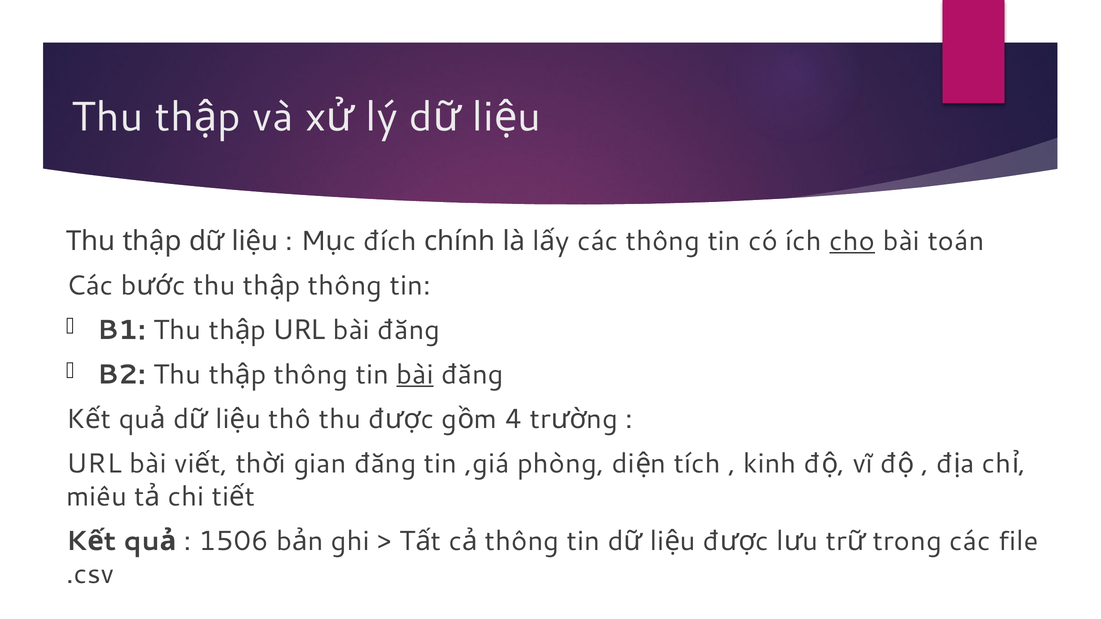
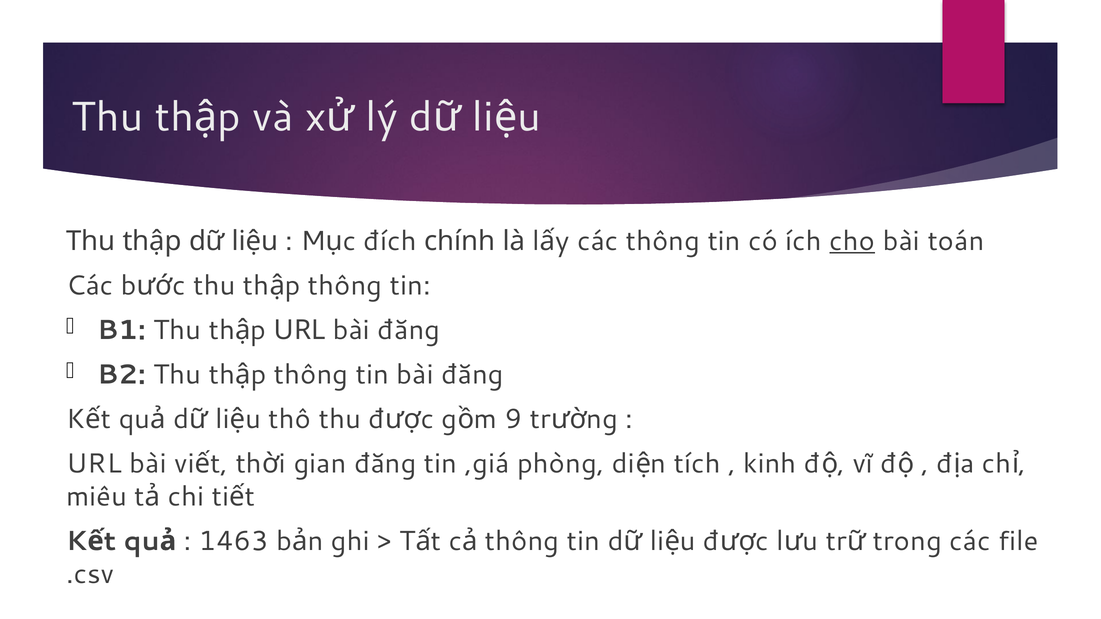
bài underline: present -> none (415, 375)
4: 4 -> 9 (513, 419)
1506: 1506 -> 1463 (234, 541)
